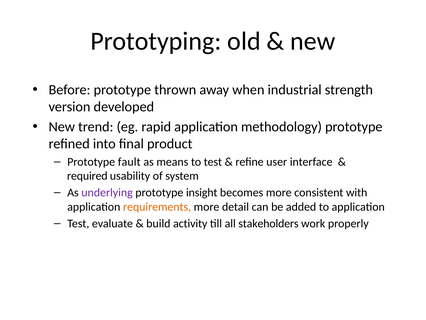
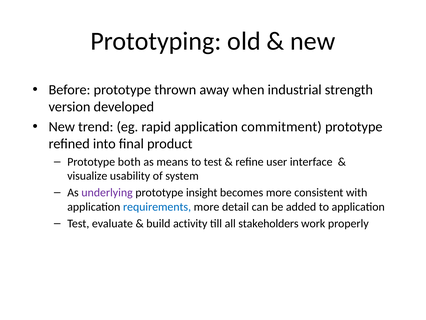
methodology: methodology -> commitment (281, 127)
fault: fault -> both (129, 162)
required: required -> visualize (87, 176)
requirements colour: orange -> blue (157, 207)
